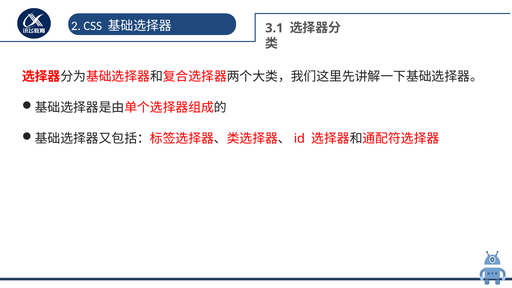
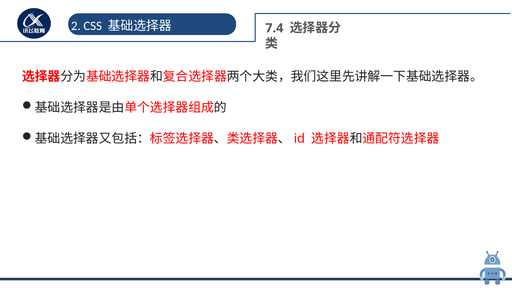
3.1: 3.1 -> 7.4 (274, 28)
